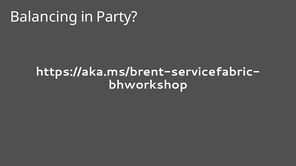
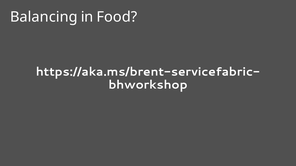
Party: Party -> Food (117, 17)
